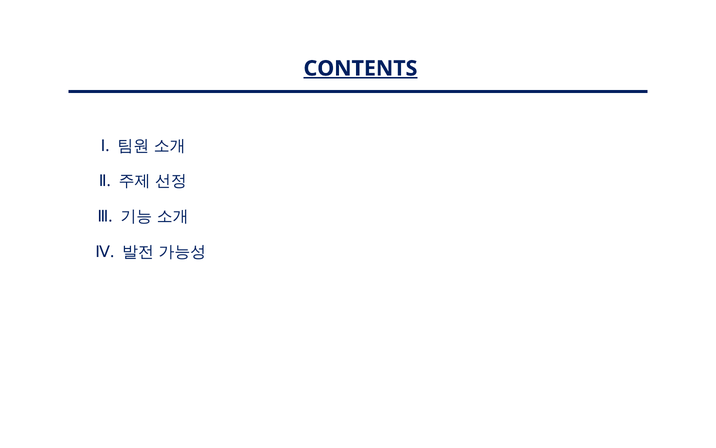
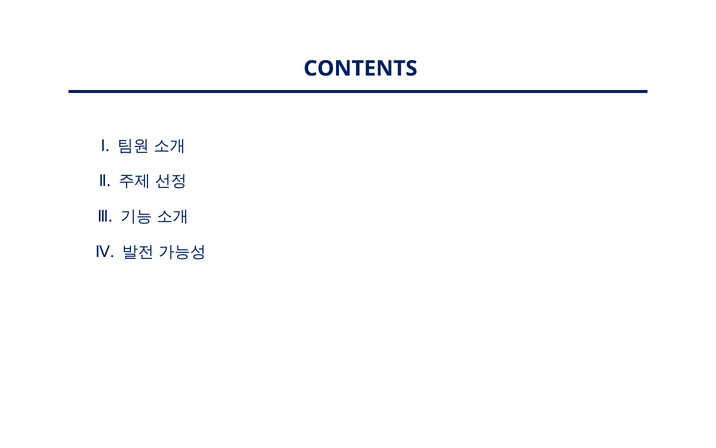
CONTENTS underline: present -> none (360, 68)
